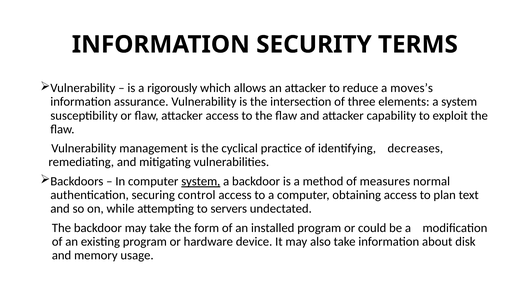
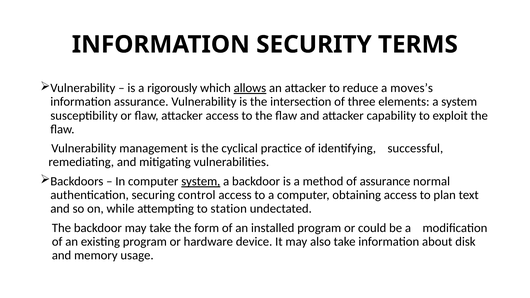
allows underline: none -> present (250, 88)
decreases: decreases -> successful (415, 148)
of measures: measures -> assurance (385, 181)
servers: servers -> station (229, 209)
